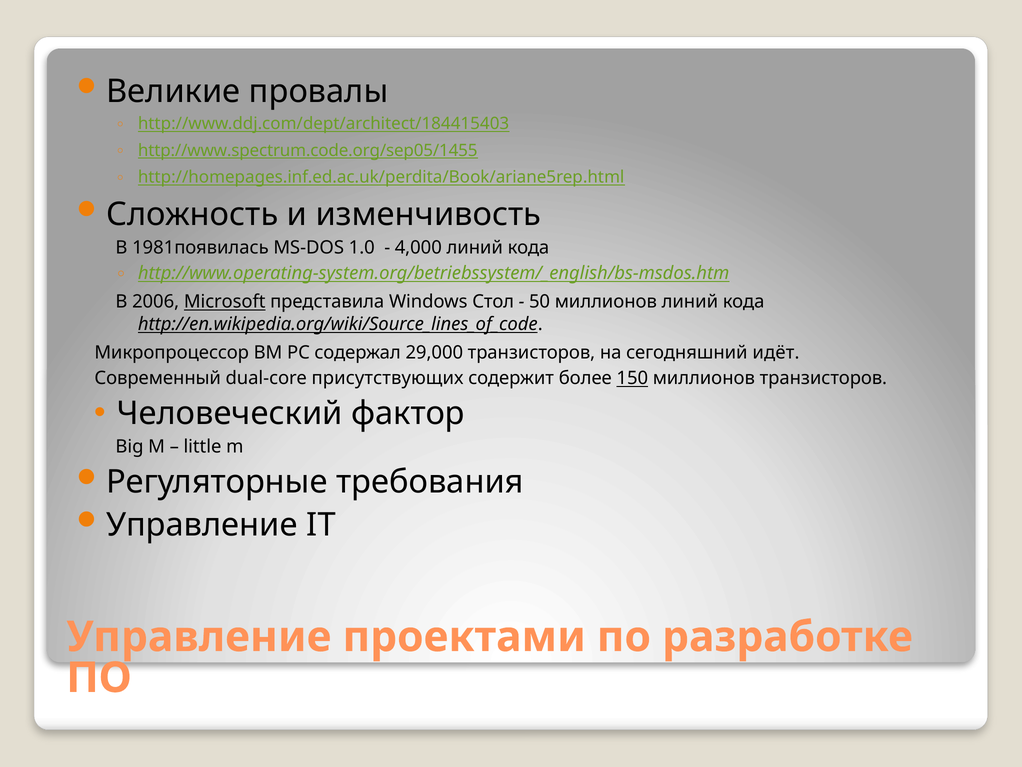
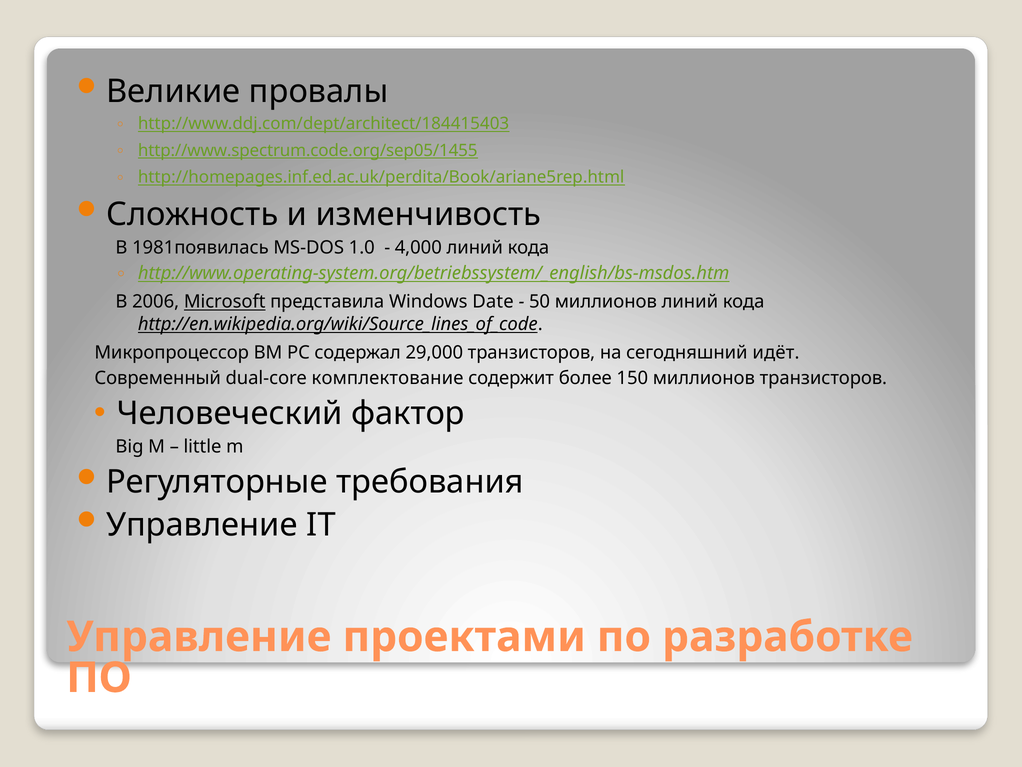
Стол: Стол -> Date (493, 302)
присутствующих: присутствующих -> комплектование (388, 378)
150 underline: present -> none (632, 378)
